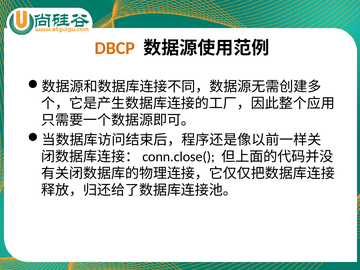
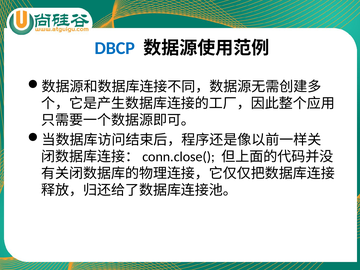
DBCP colour: orange -> blue (115, 48)
